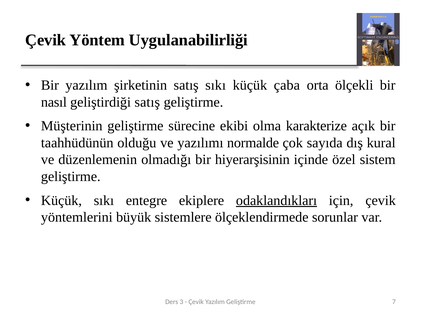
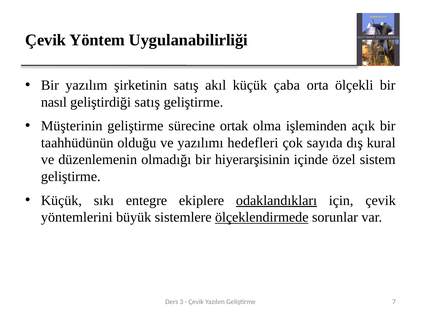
satış sıkı: sıkı -> akıl (216, 85)
ekibi: ekibi -> ortak (234, 126)
karakterize: karakterize -> işleminden (316, 126)
normalde: normalde -> hedefleri (253, 143)
ölçeklendirmede underline: none -> present (262, 217)
